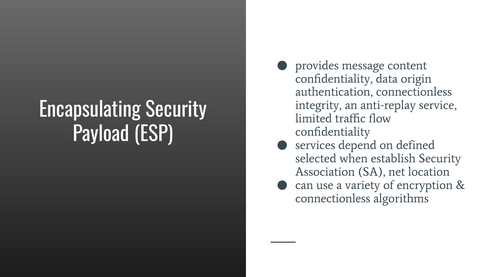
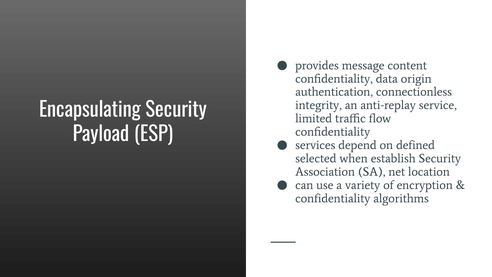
connectionless: connectionless -> confidentiality (333, 198)
